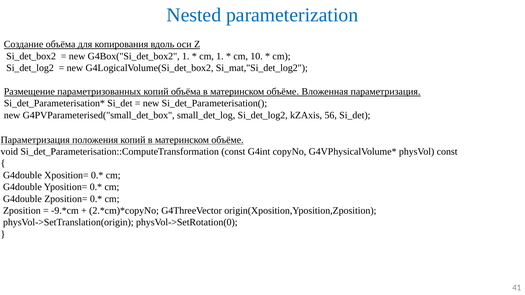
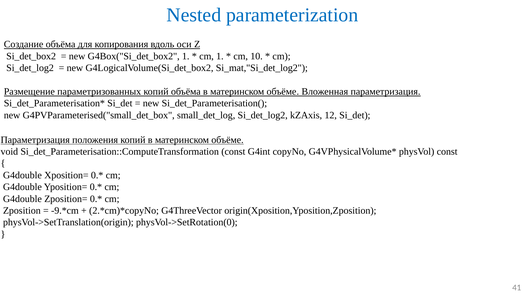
56: 56 -> 12 (331, 115)
